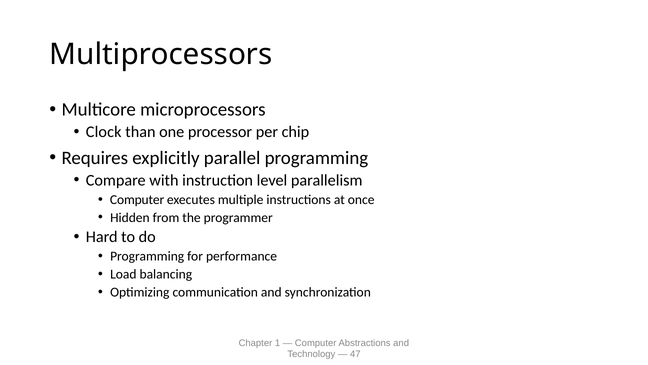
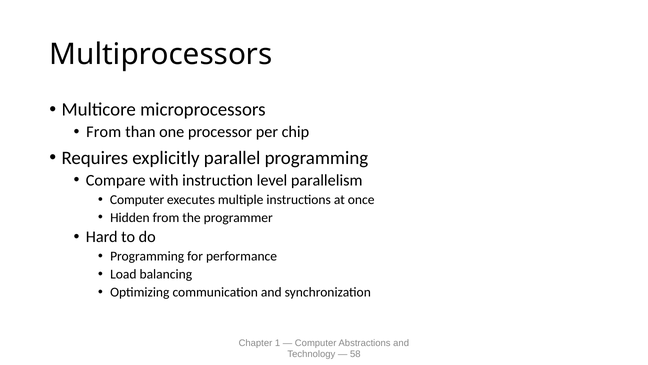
Clock: Clock -> From (104, 132)
47: 47 -> 58 (355, 354)
